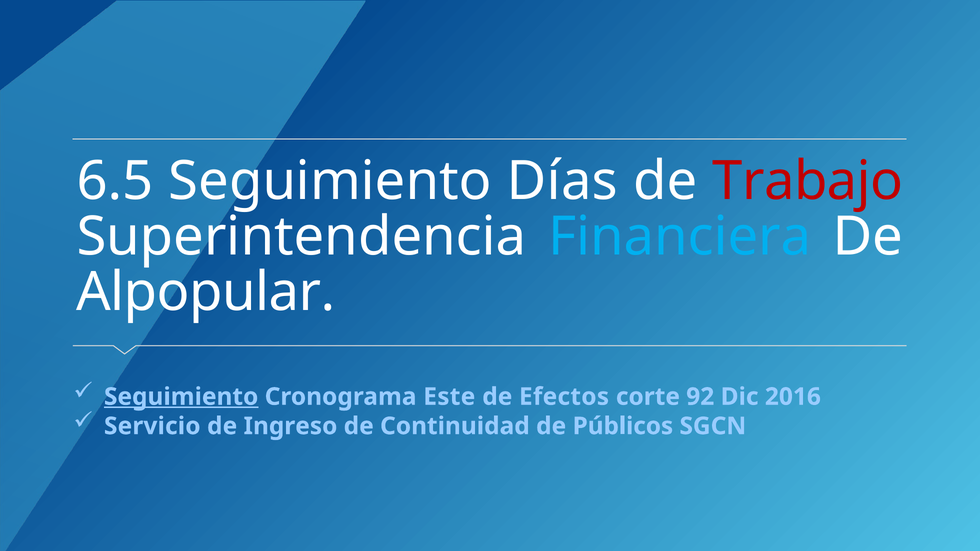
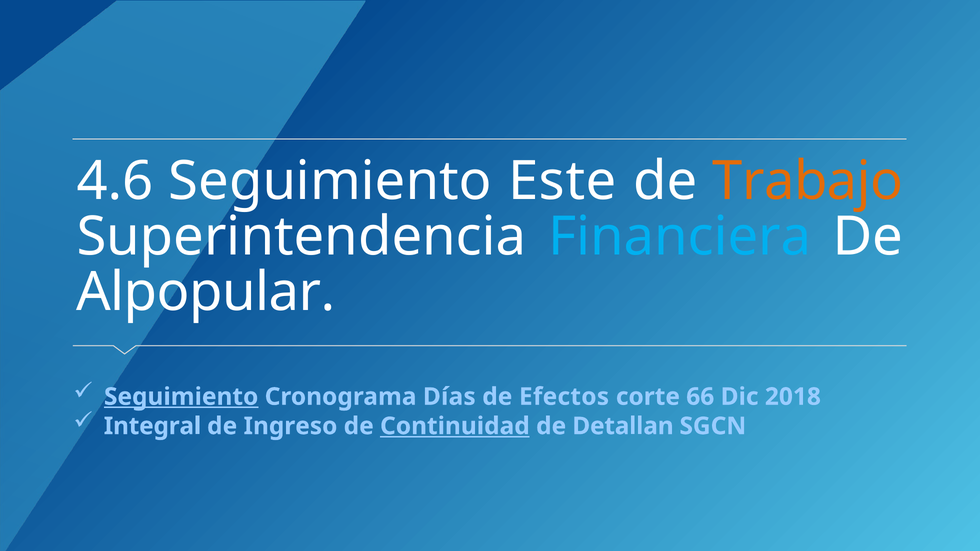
6.5: 6.5 -> 4.6 (115, 181)
Días: Días -> Este (562, 181)
Trabajo colour: red -> orange (808, 181)
Este: Este -> Días (449, 397)
92: 92 -> 66 (700, 397)
2016: 2016 -> 2018 (793, 397)
Servicio: Servicio -> Integral (152, 426)
Continuidad underline: none -> present (455, 426)
Públicos: Públicos -> Detallan (623, 426)
